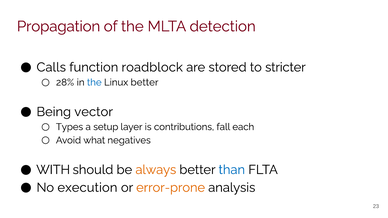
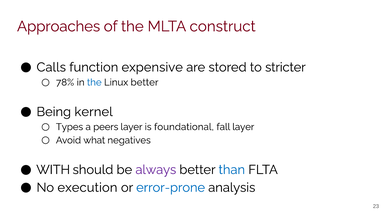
Propagation: Propagation -> Approaches (59, 26)
detection: detection -> construct (223, 26)
roadblock: roadblock -> expensive (152, 67)
28%: 28% -> 78% (65, 82)
vector: vector -> kernel (94, 112)
setup: setup -> peers (106, 127)
contributions: contributions -> foundational (184, 127)
fall each: each -> layer (243, 127)
always colour: orange -> purple (156, 170)
error-prone colour: orange -> blue (171, 188)
